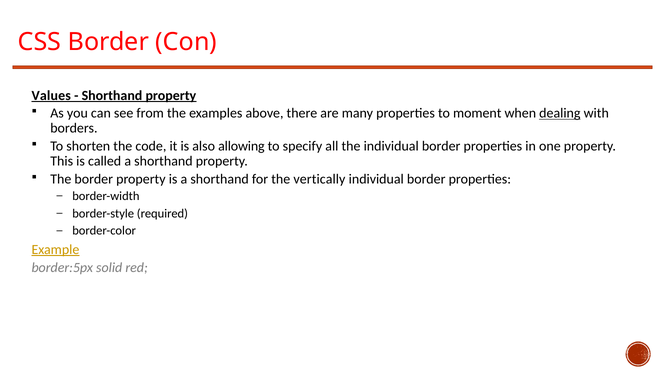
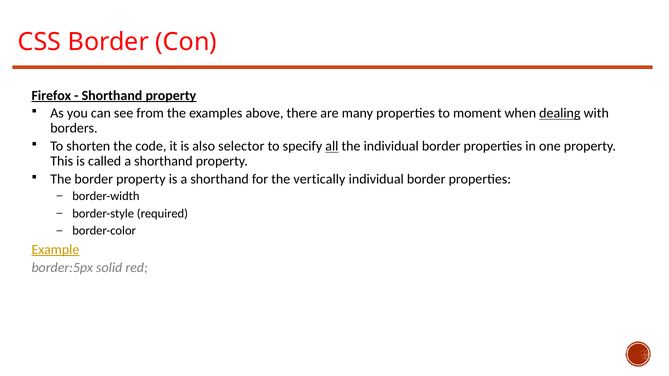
Values: Values -> Firefox (51, 96)
allowing: allowing -> selector (241, 146)
all underline: none -> present (332, 146)
